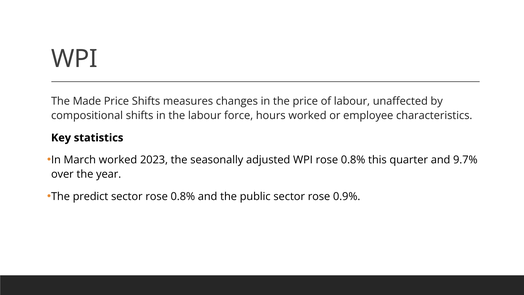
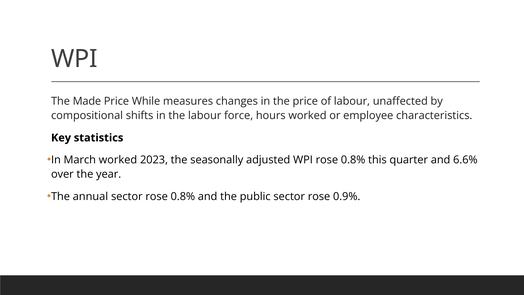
Price Shifts: Shifts -> While (146, 101)
9.7%: 9.7% -> 6.6% (465, 160)
predict: predict -> annual (90, 196)
